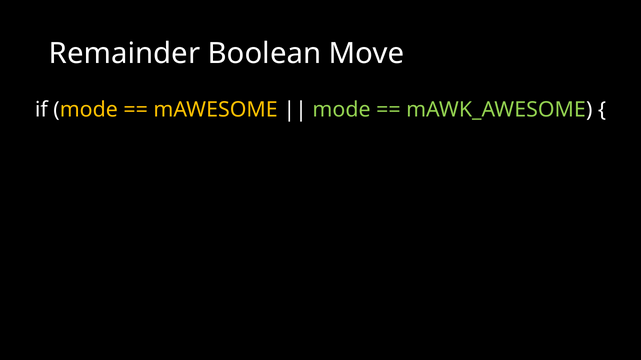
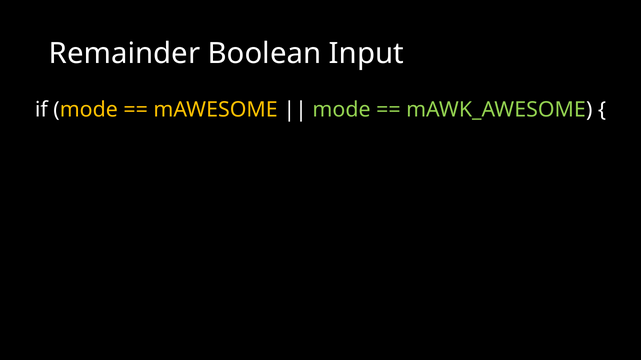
Move: Move -> Input (366, 54)
